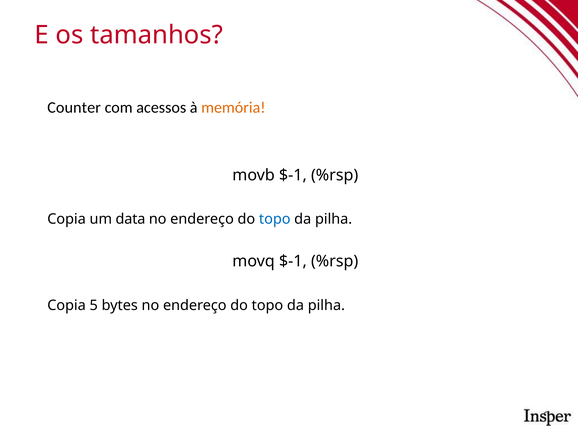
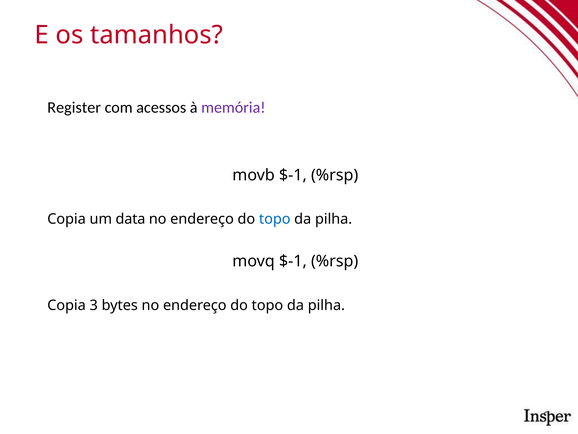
Counter: Counter -> Register (74, 108)
memória colour: orange -> purple (233, 108)
5: 5 -> 3 (94, 305)
